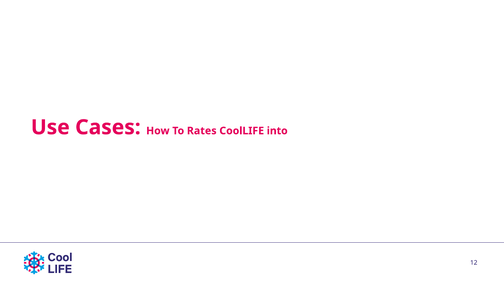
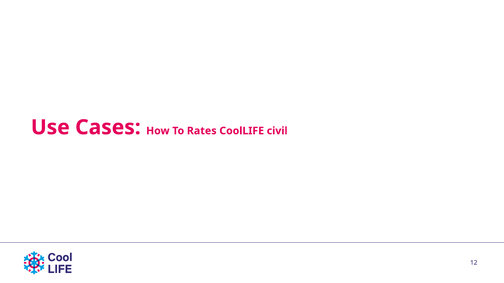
into: into -> civil (277, 131)
